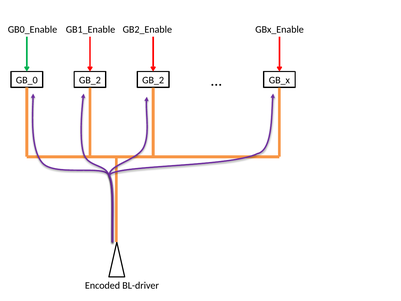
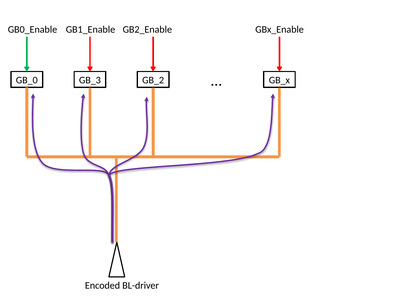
GB_0 GB_2: GB_2 -> GB_3 (90, 80)
